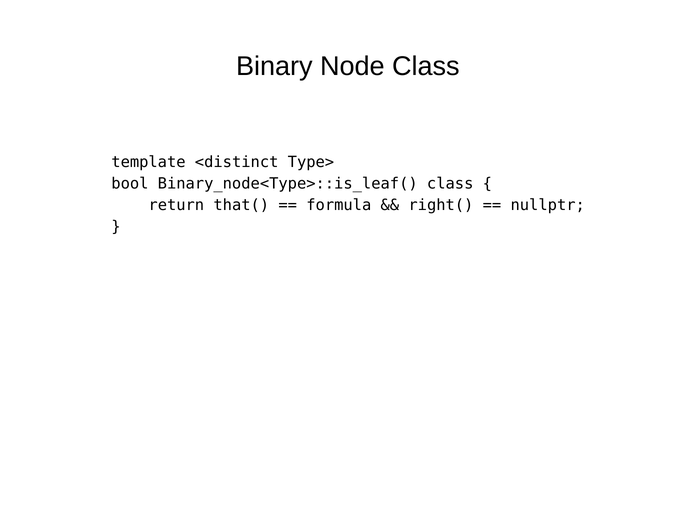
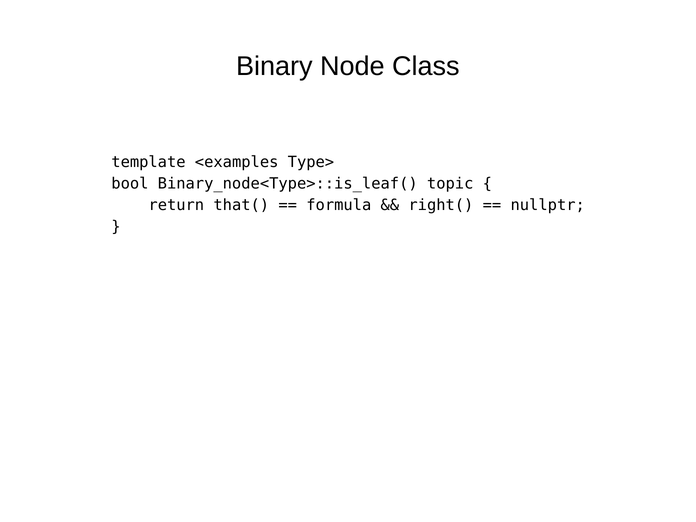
<distinct: <distinct -> <examples (237, 162)
Binary_node<Type>::is_leaf( class: class -> topic (450, 184)
